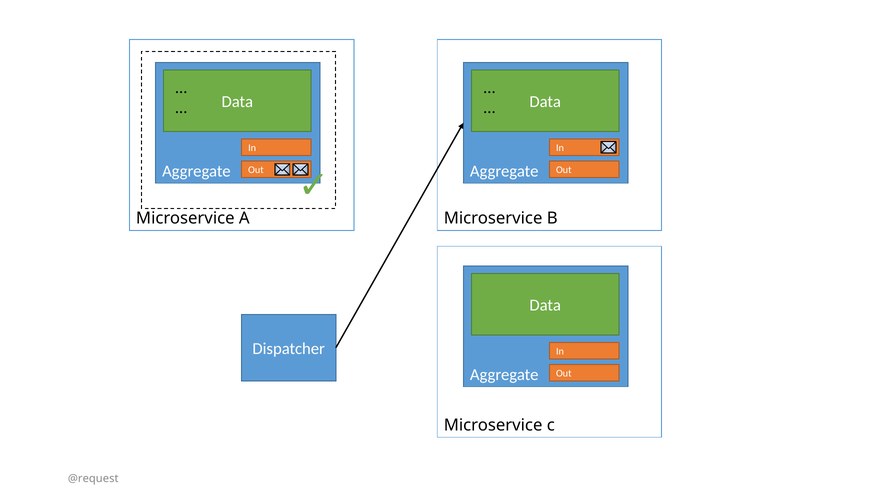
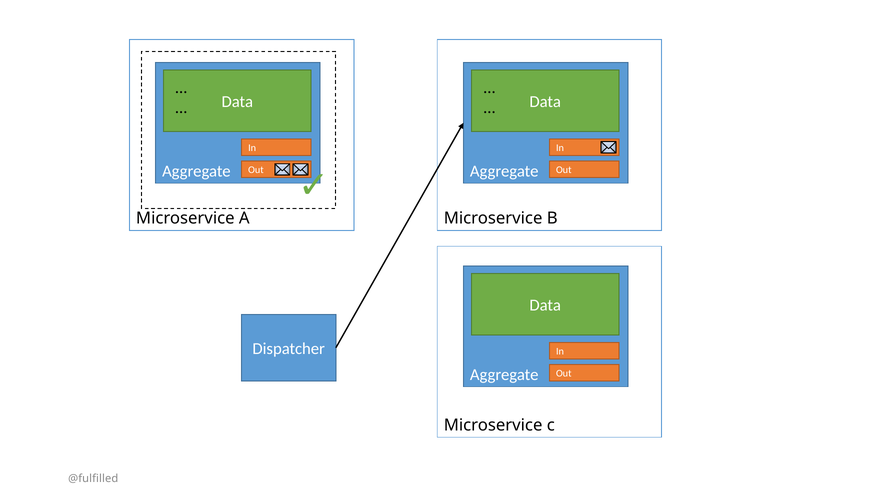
@request: @request -> @fulfilled (93, 479)
